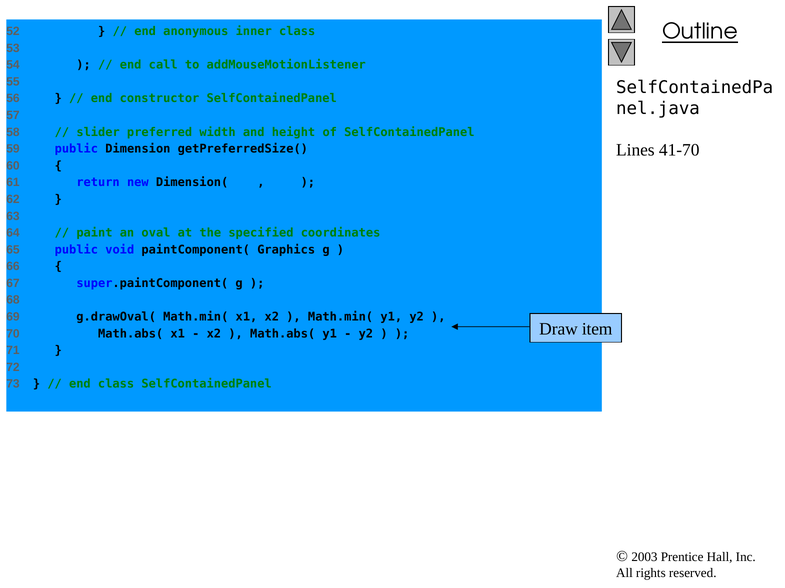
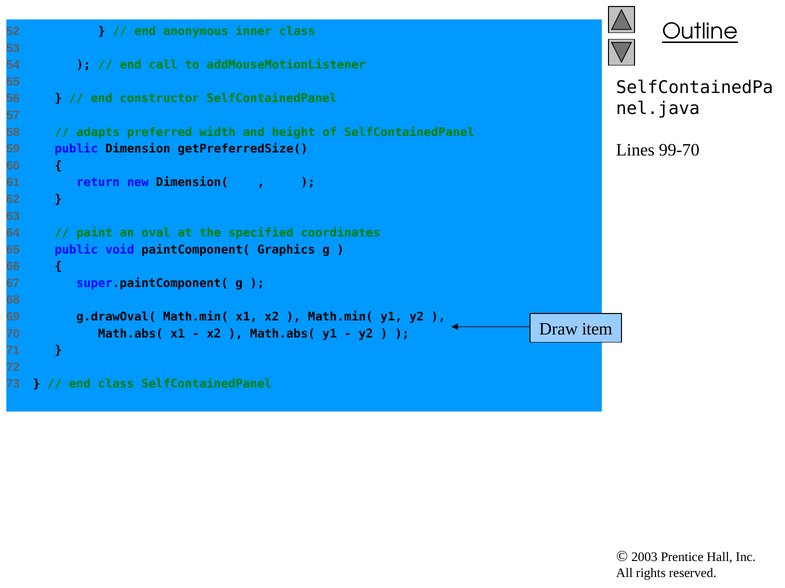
slider: slider -> adapts (98, 132)
41-70: 41-70 -> 99-70 (679, 150)
